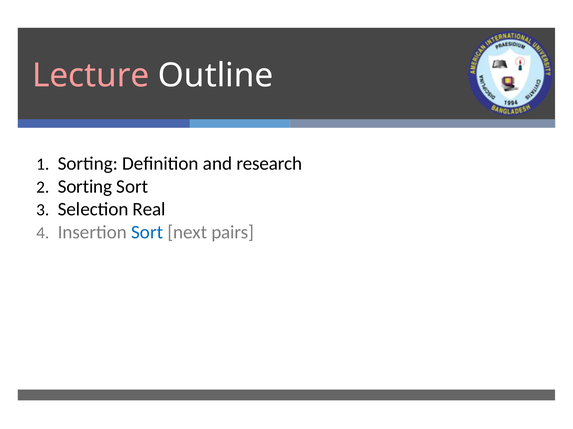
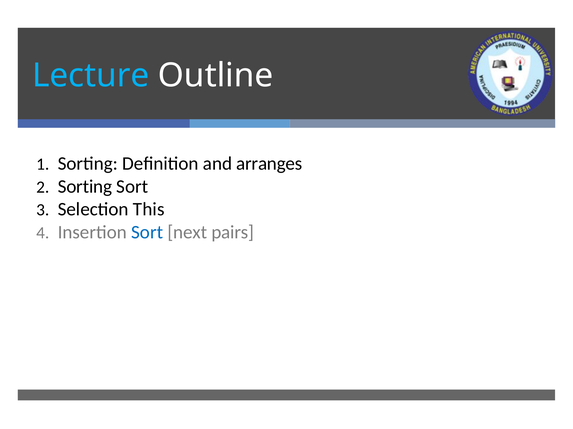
Lecture colour: pink -> light blue (91, 76)
research: research -> arranges (269, 164)
Real: Real -> This (149, 210)
